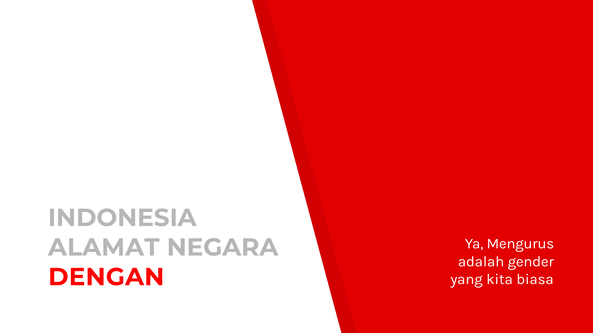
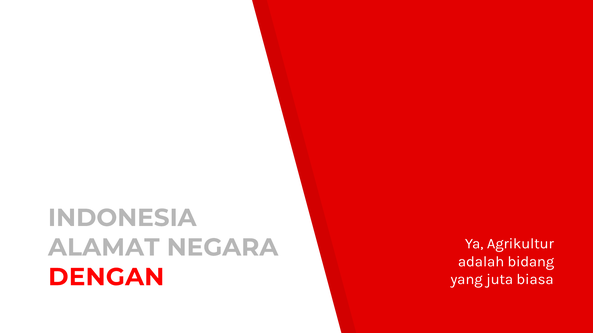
Mengurus: Mengurus -> Agrikultur (520, 244)
gender: gender -> bidang (531, 262)
kita: kita -> juta (500, 280)
